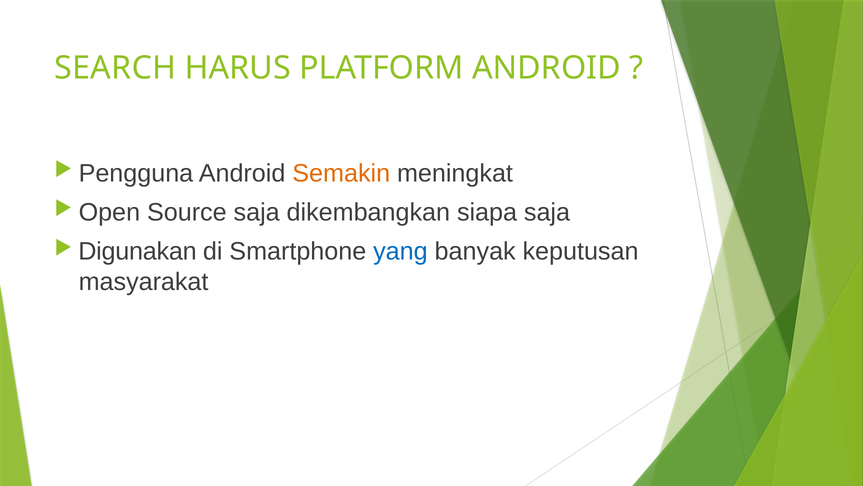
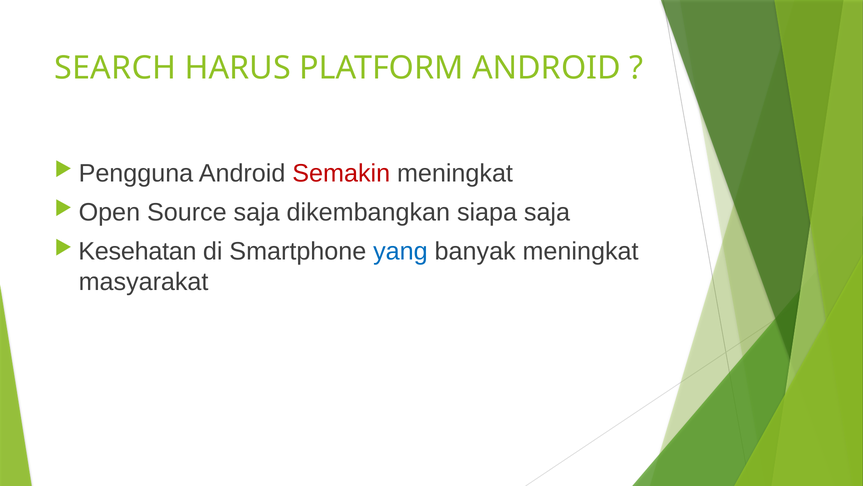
Semakin colour: orange -> red (341, 173)
Digunakan: Digunakan -> Kesehatan (137, 251)
banyak keputusan: keputusan -> meningkat (581, 251)
